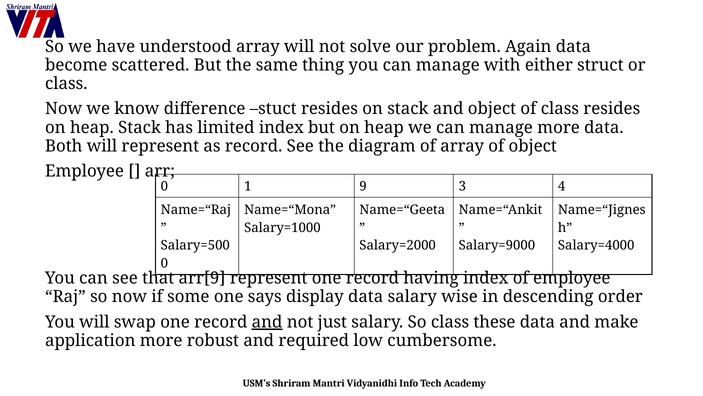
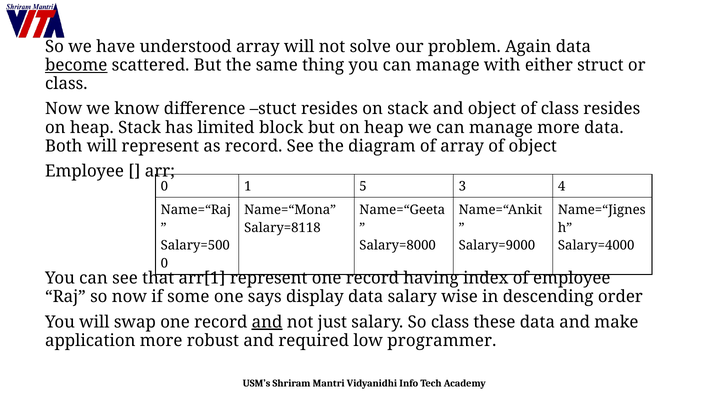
become underline: none -> present (76, 65)
limited index: index -> block (281, 127)
9: 9 -> 5 (363, 186)
Salary=1000: Salary=1000 -> Salary=8118 (282, 227)
Salary=2000: Salary=2000 -> Salary=8000 (398, 245)
arr[9: arr[9 -> arr[1 (202, 278)
cumbersome: cumbersome -> programmer (442, 340)
